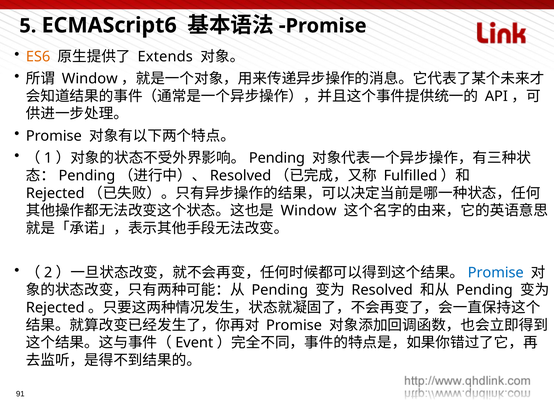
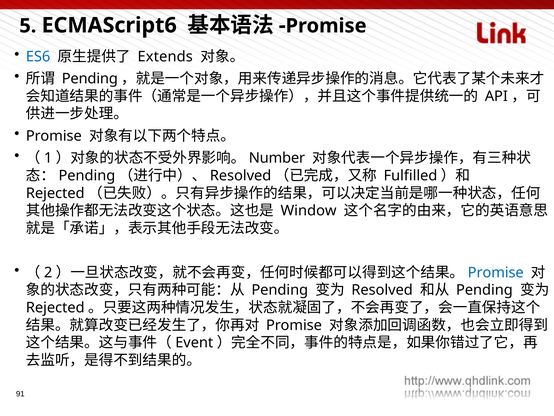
ES6 colour: orange -> blue (38, 57)
Window: Window -> Pending (90, 79)
Pending: Pending -> Number (277, 158)
